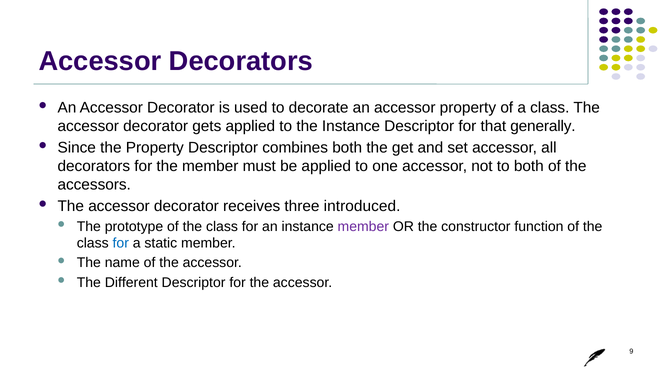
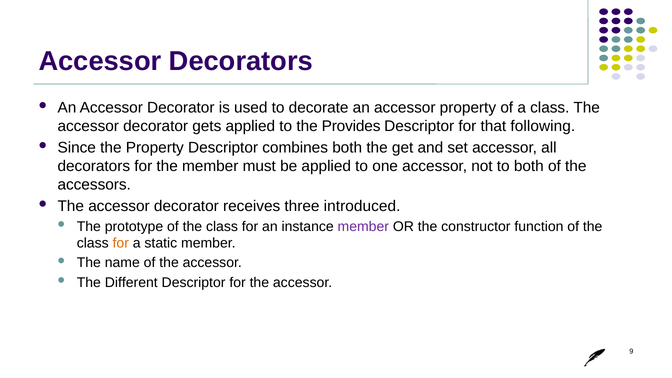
the Instance: Instance -> Provides (351, 126)
generally: generally -> following (543, 126)
for colour: blue -> orange (121, 243)
